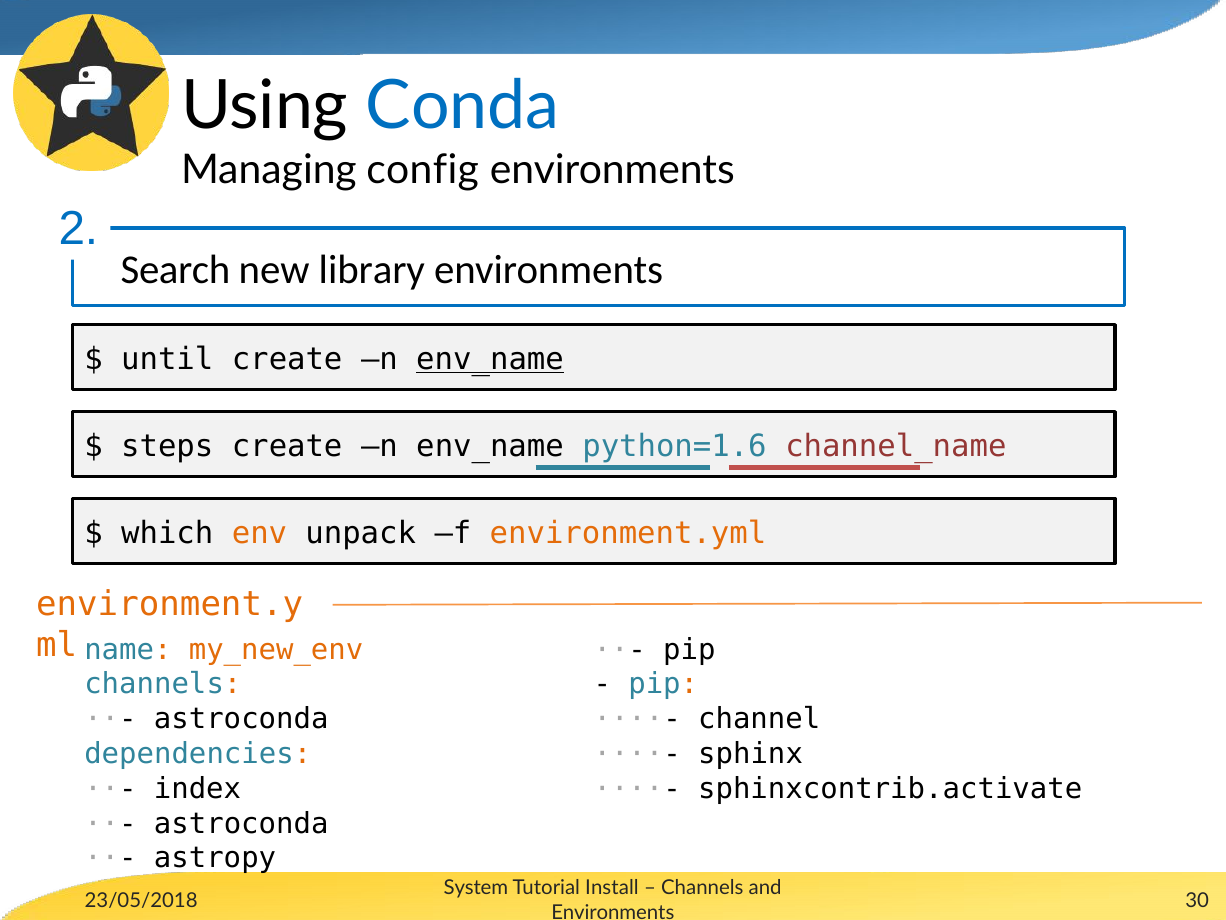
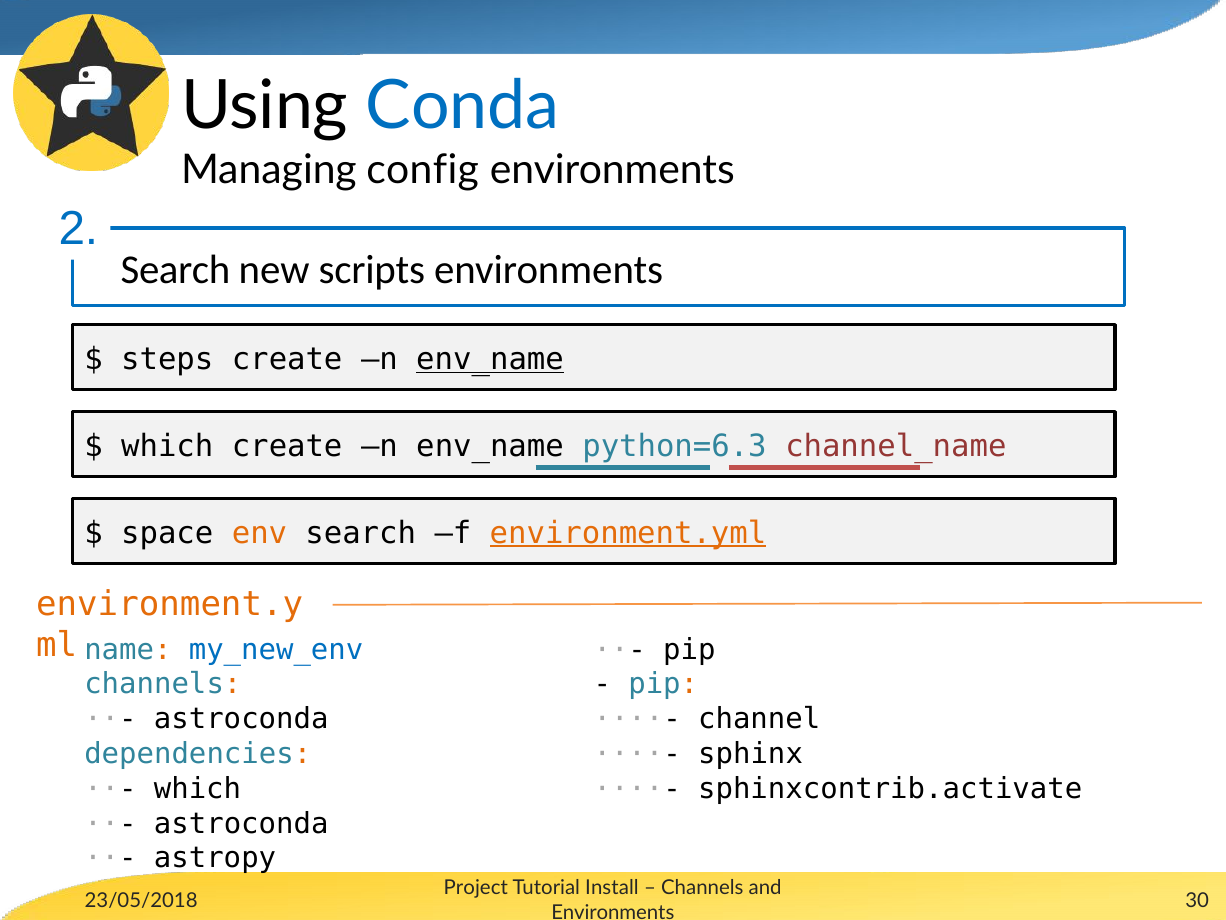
library: library -> scripts (372, 269)
until: until -> steps (167, 359)
steps: steps -> which (167, 446)
python=1.6: python=1.6 -> python=6.3 (674, 446)
which: which -> space (167, 533)
env unpack: unpack -> search (361, 533)
environment.yml underline: none -> present (628, 533)
my_new_env colour: orange -> blue (276, 649)
index: index -> which (197, 788)
System: System -> Project (476, 888)
